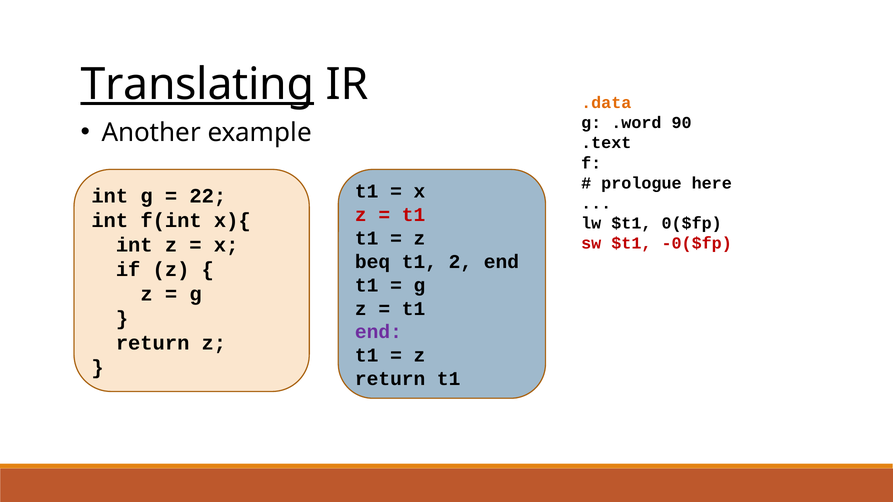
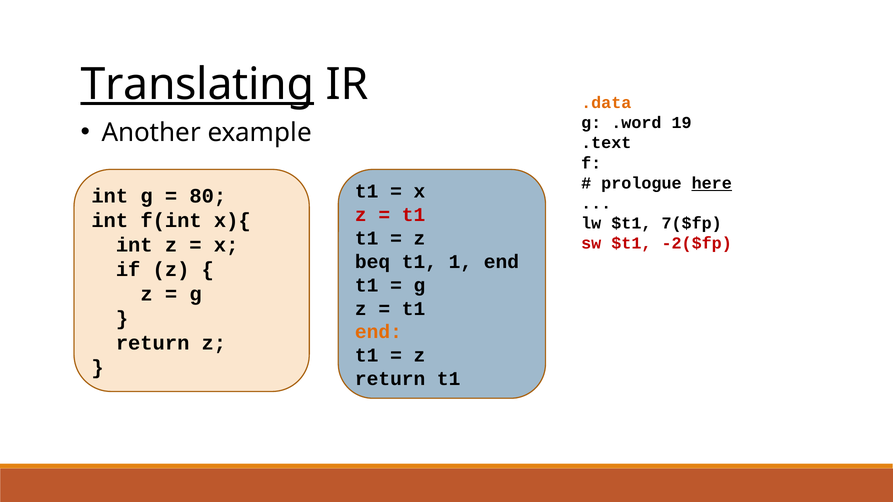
90: 90 -> 19 (682, 123)
here underline: none -> present (712, 183)
22: 22 -> 80 (208, 196)
0($fp: 0($fp -> 7($fp (692, 223)
-0($fp: -0($fp -> -2($fp (697, 243)
2: 2 -> 1 (460, 262)
end colour: purple -> orange (378, 332)
